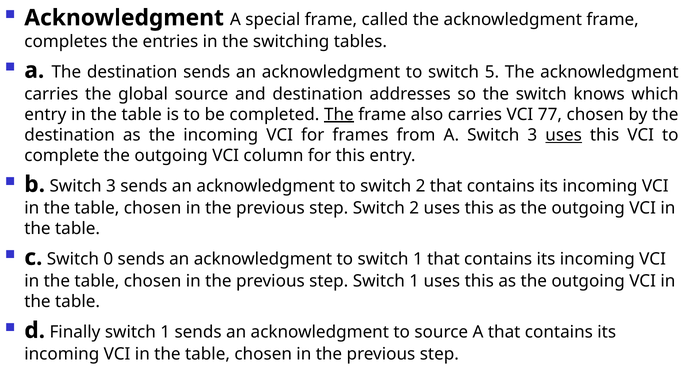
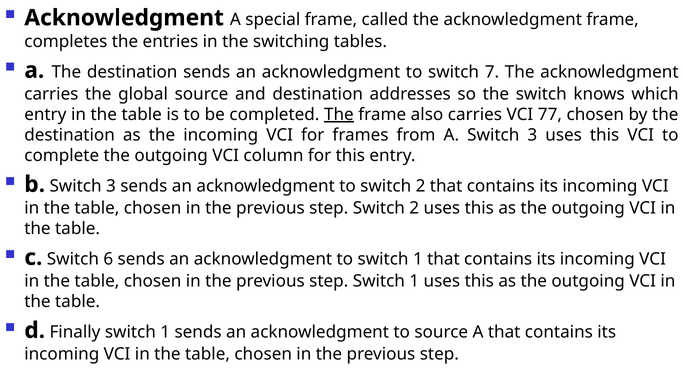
5: 5 -> 7 (492, 72)
uses underline: present -> none (564, 135)
0: 0 -> 6 (108, 259)
